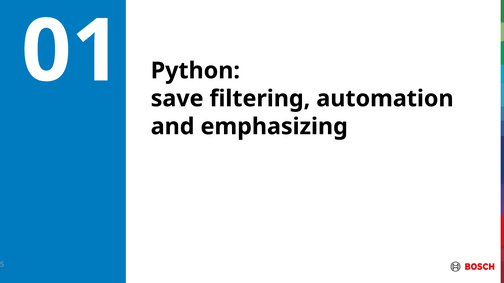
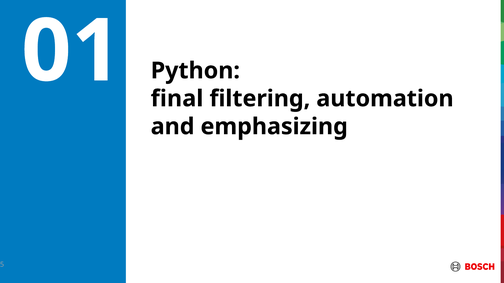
save: save -> final (177, 99)
